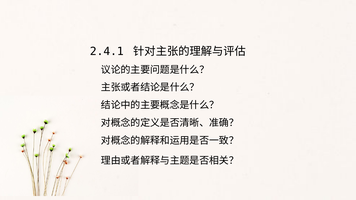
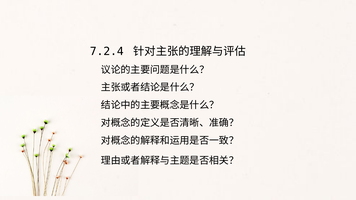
2.4.1: 2.4.1 -> 7.2.4 (107, 51)
